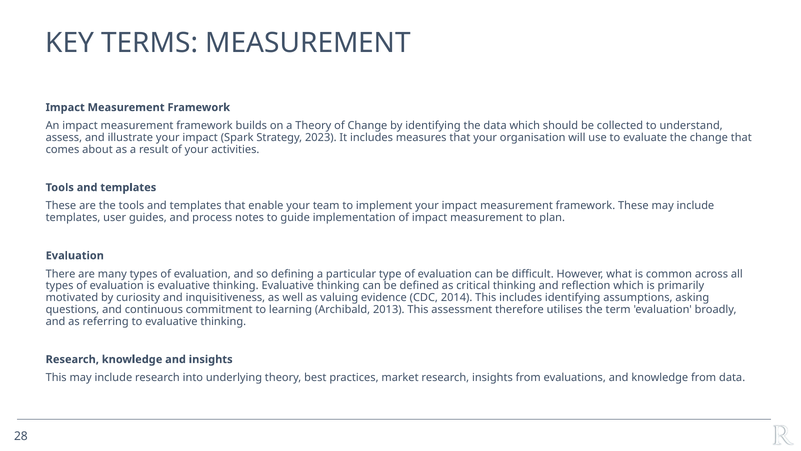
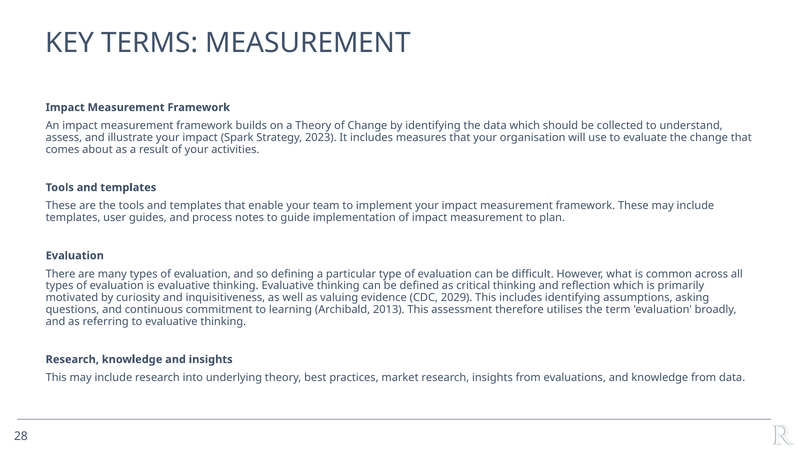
2014: 2014 -> 2029 (457, 297)
